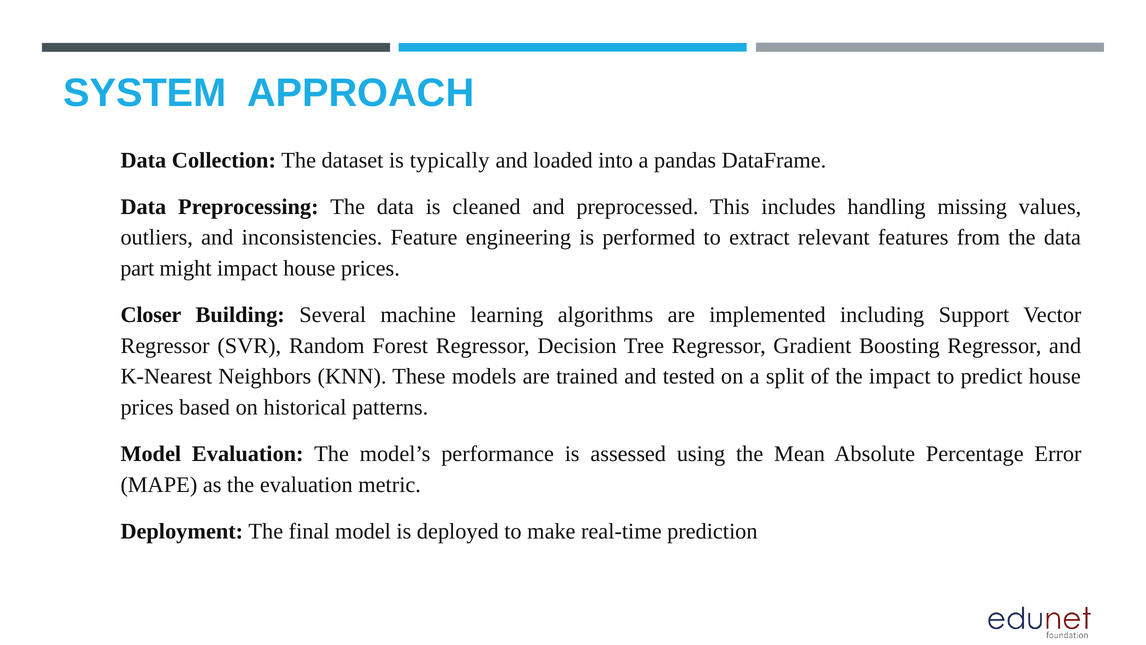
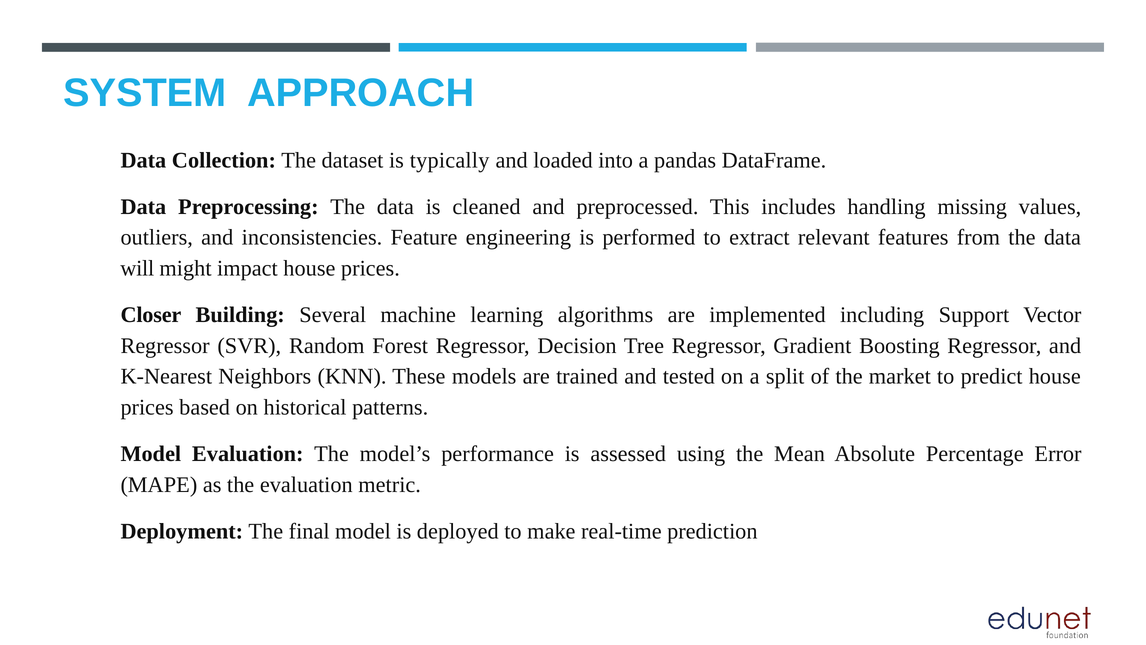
part: part -> will (137, 268)
the impact: impact -> market (900, 376)
